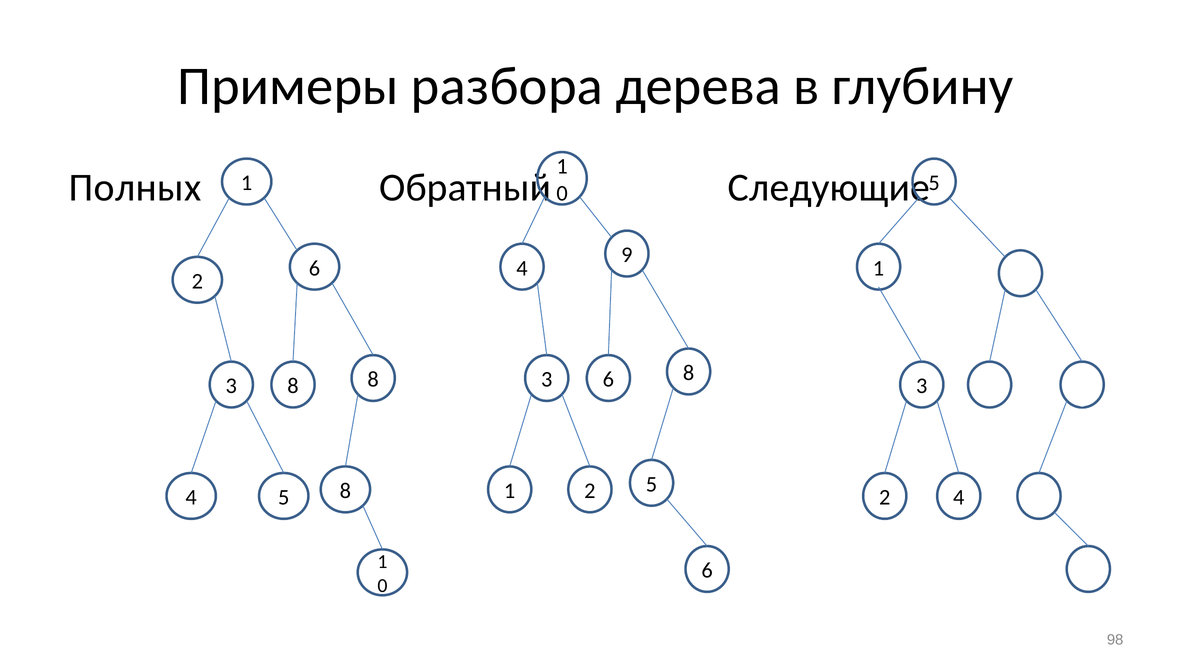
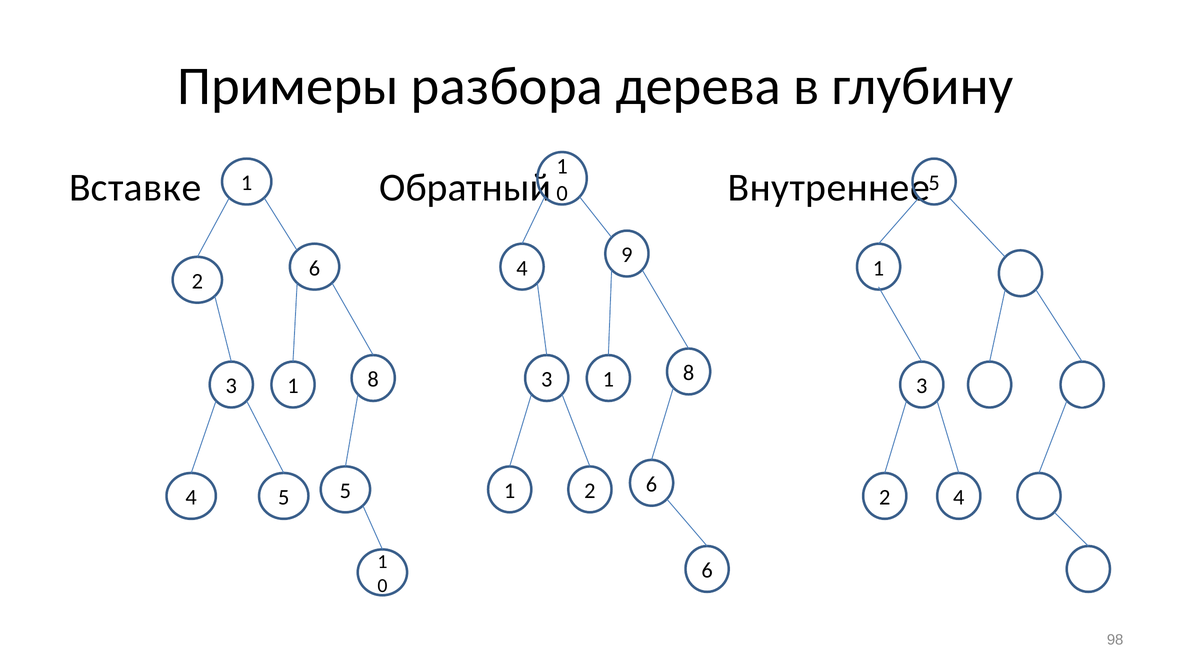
Полных: Полных -> Вставке (135, 188)
Следующие: Следующие -> Внутреннее (829, 188)
6: 6 -> 1 (608, 380)
8: 8 -> 1 (293, 386)
5: 5 -> 6 (652, 485)
4 8: 8 -> 5 (345, 491)
